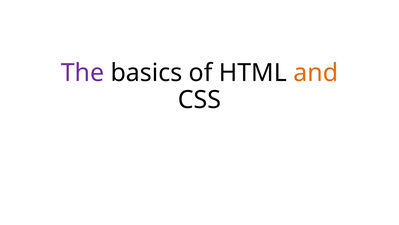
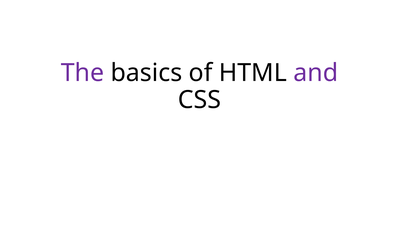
and colour: orange -> purple (316, 73)
